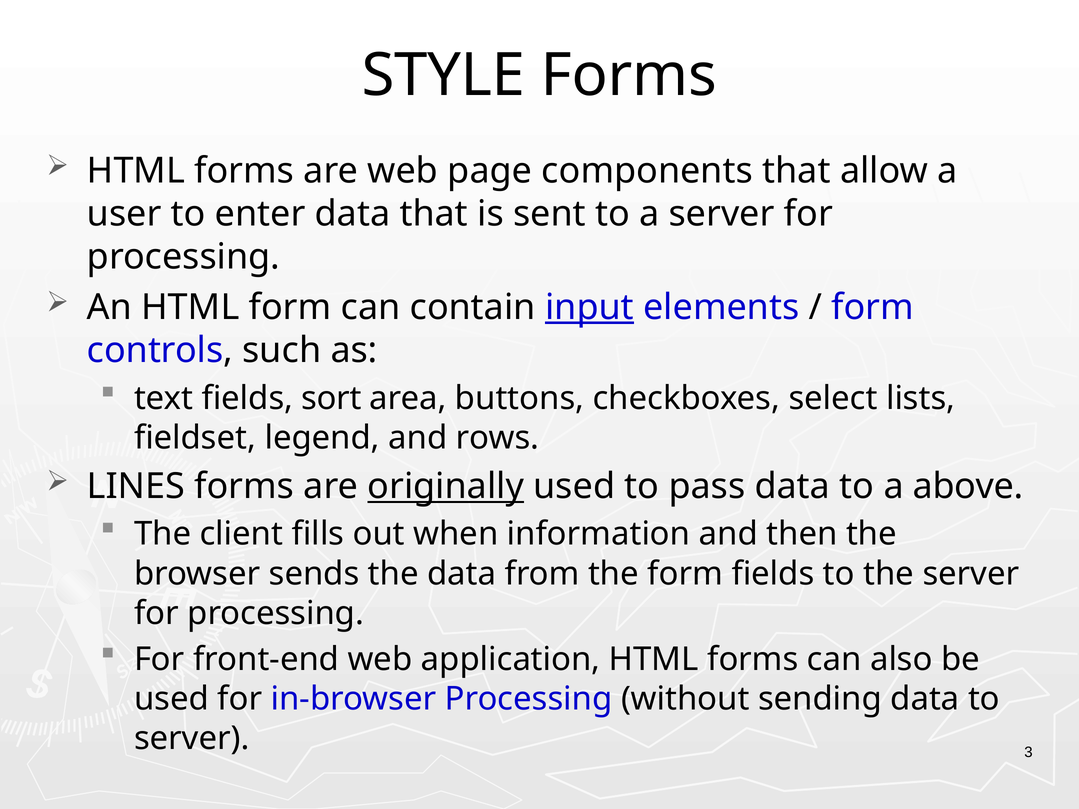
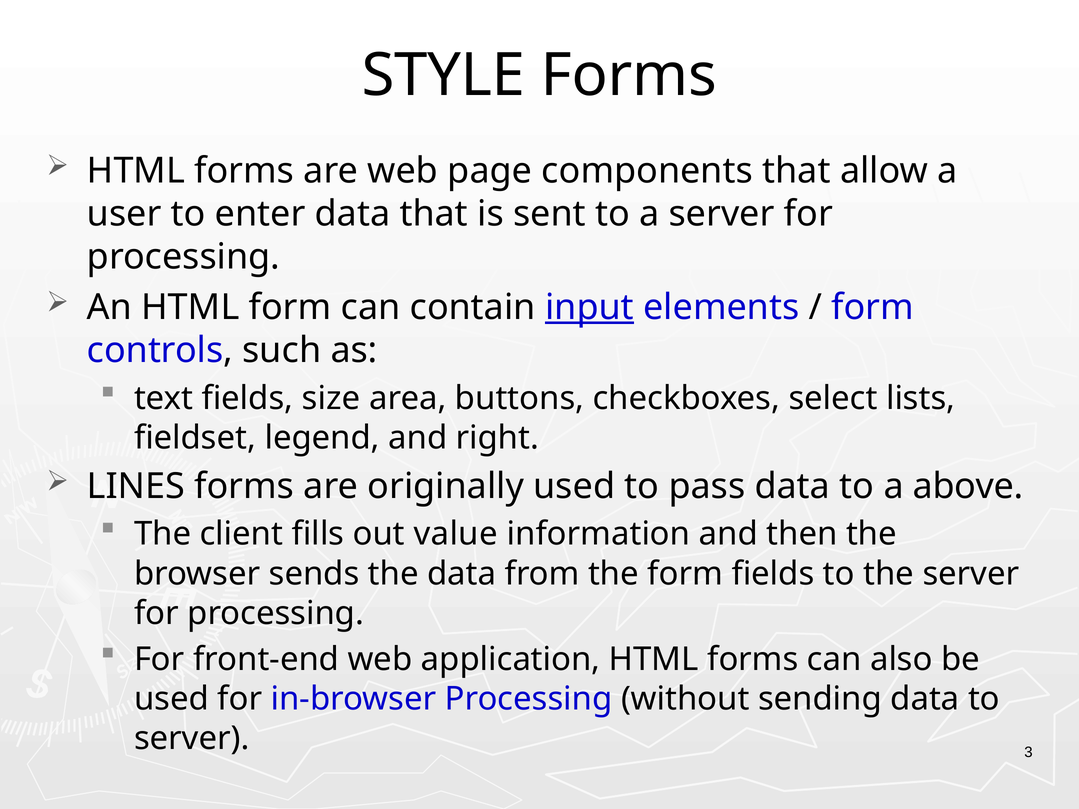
sort: sort -> size (331, 398)
rows: rows -> right (497, 438)
originally underline: present -> none (446, 487)
when: when -> value (456, 534)
